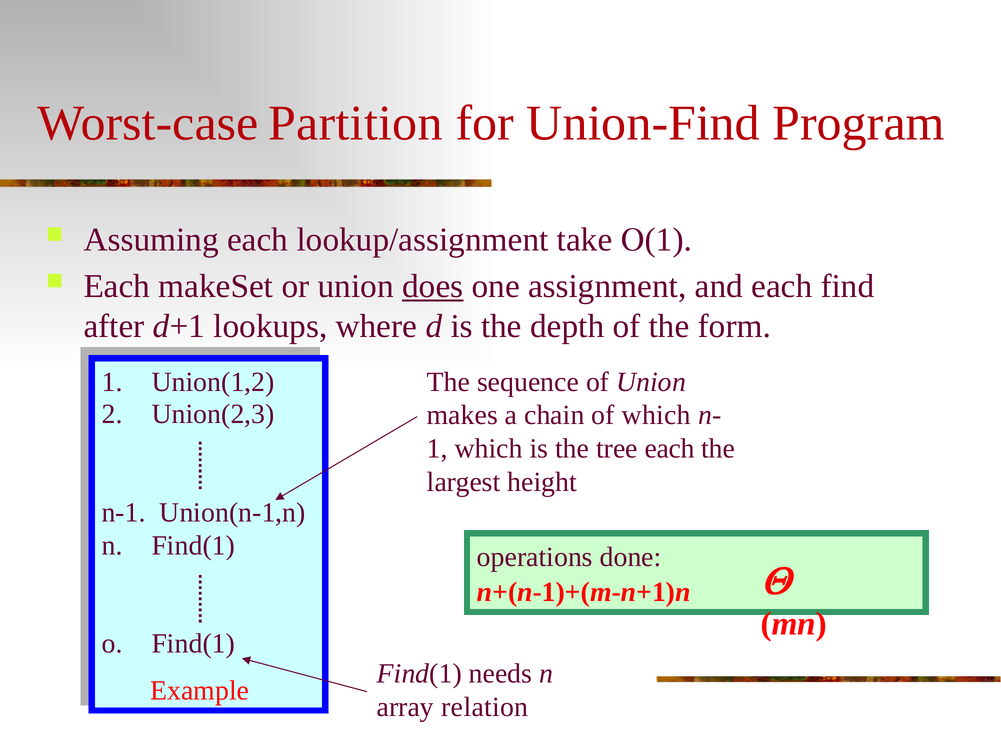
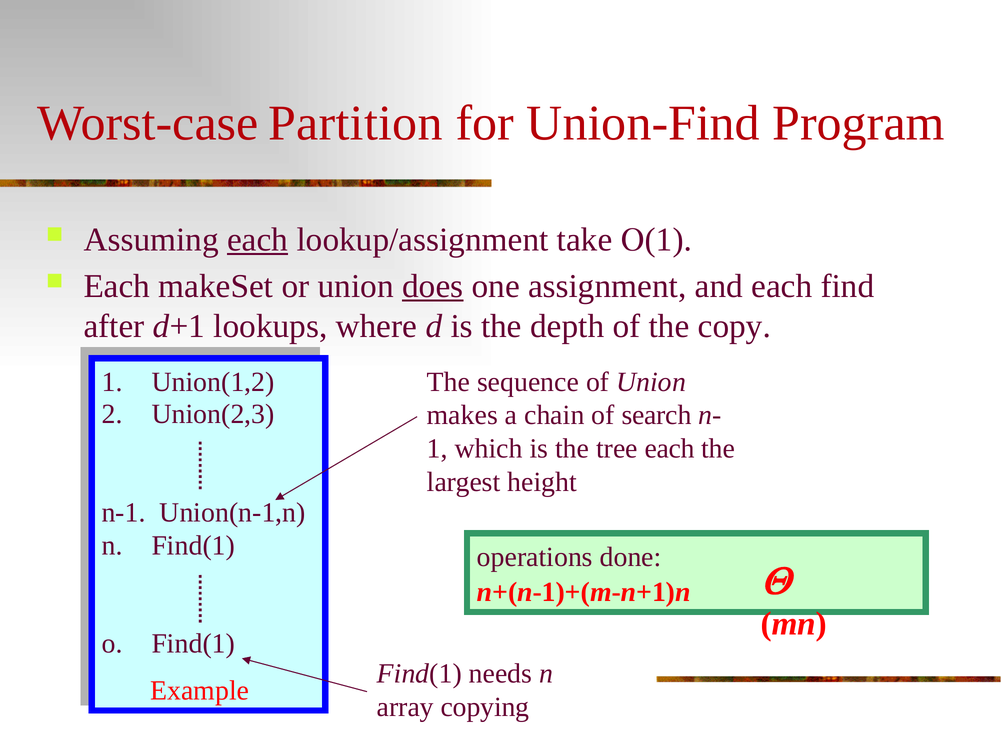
each underline: none -> present (258, 240)
form: form -> copy (734, 327)
of which: which -> search (657, 416)
relation: relation -> copying (485, 708)
